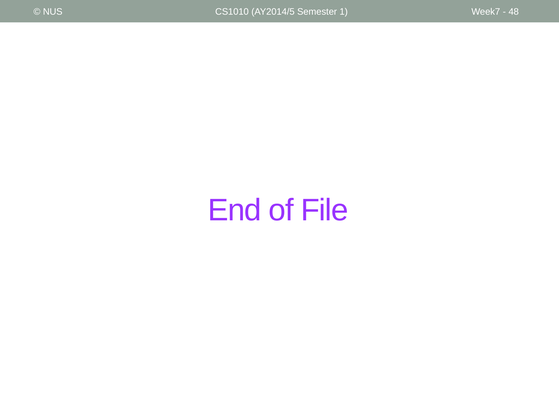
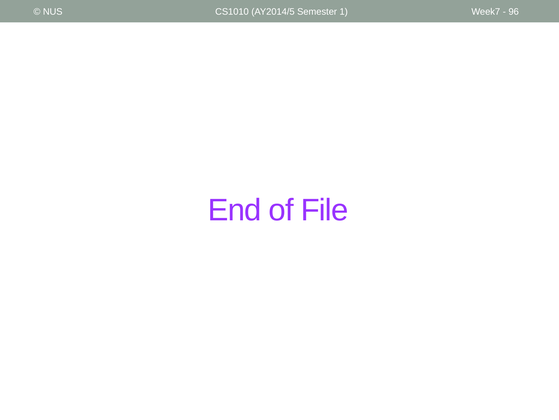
48: 48 -> 96 (514, 12)
